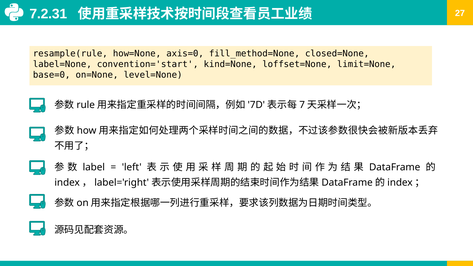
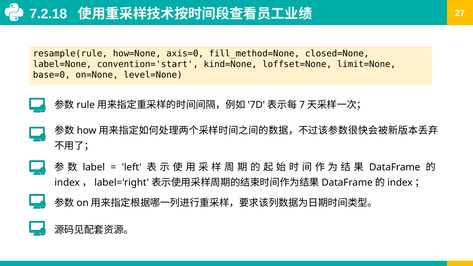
7.2.31: 7.2.31 -> 7.2.18 (48, 14)
